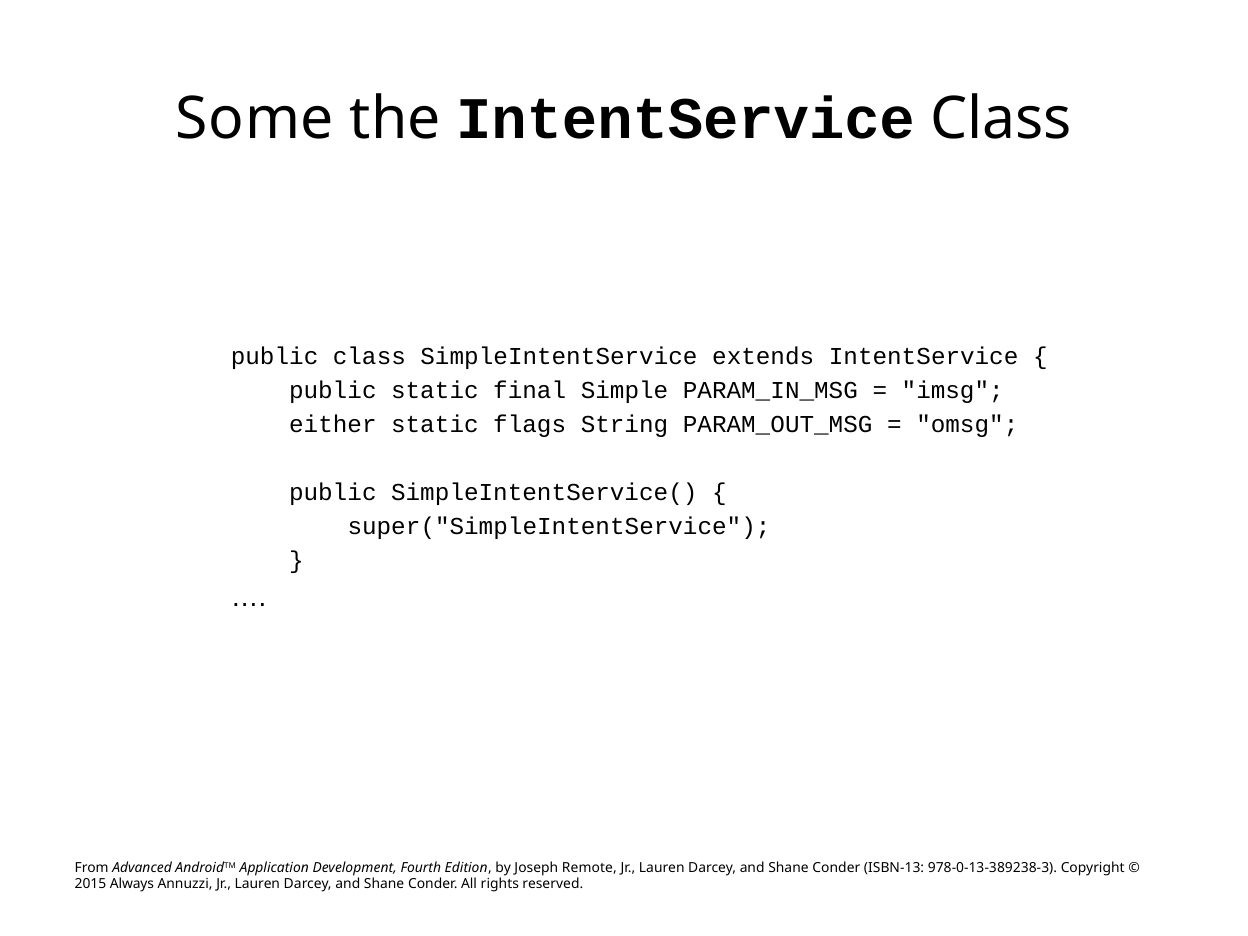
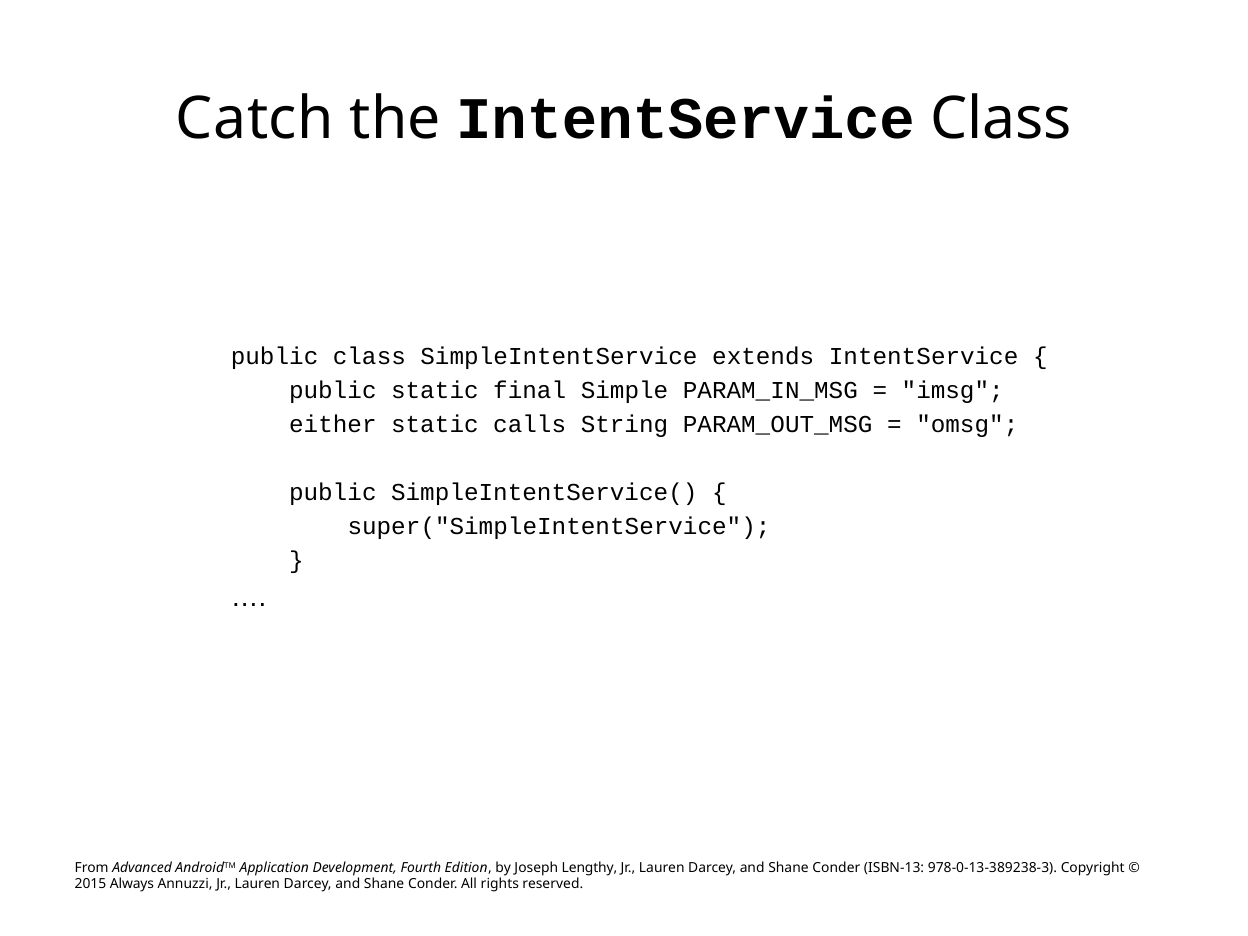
Some: Some -> Catch (255, 120)
flags: flags -> calls (530, 425)
Remote: Remote -> Lengthy (589, 868)
